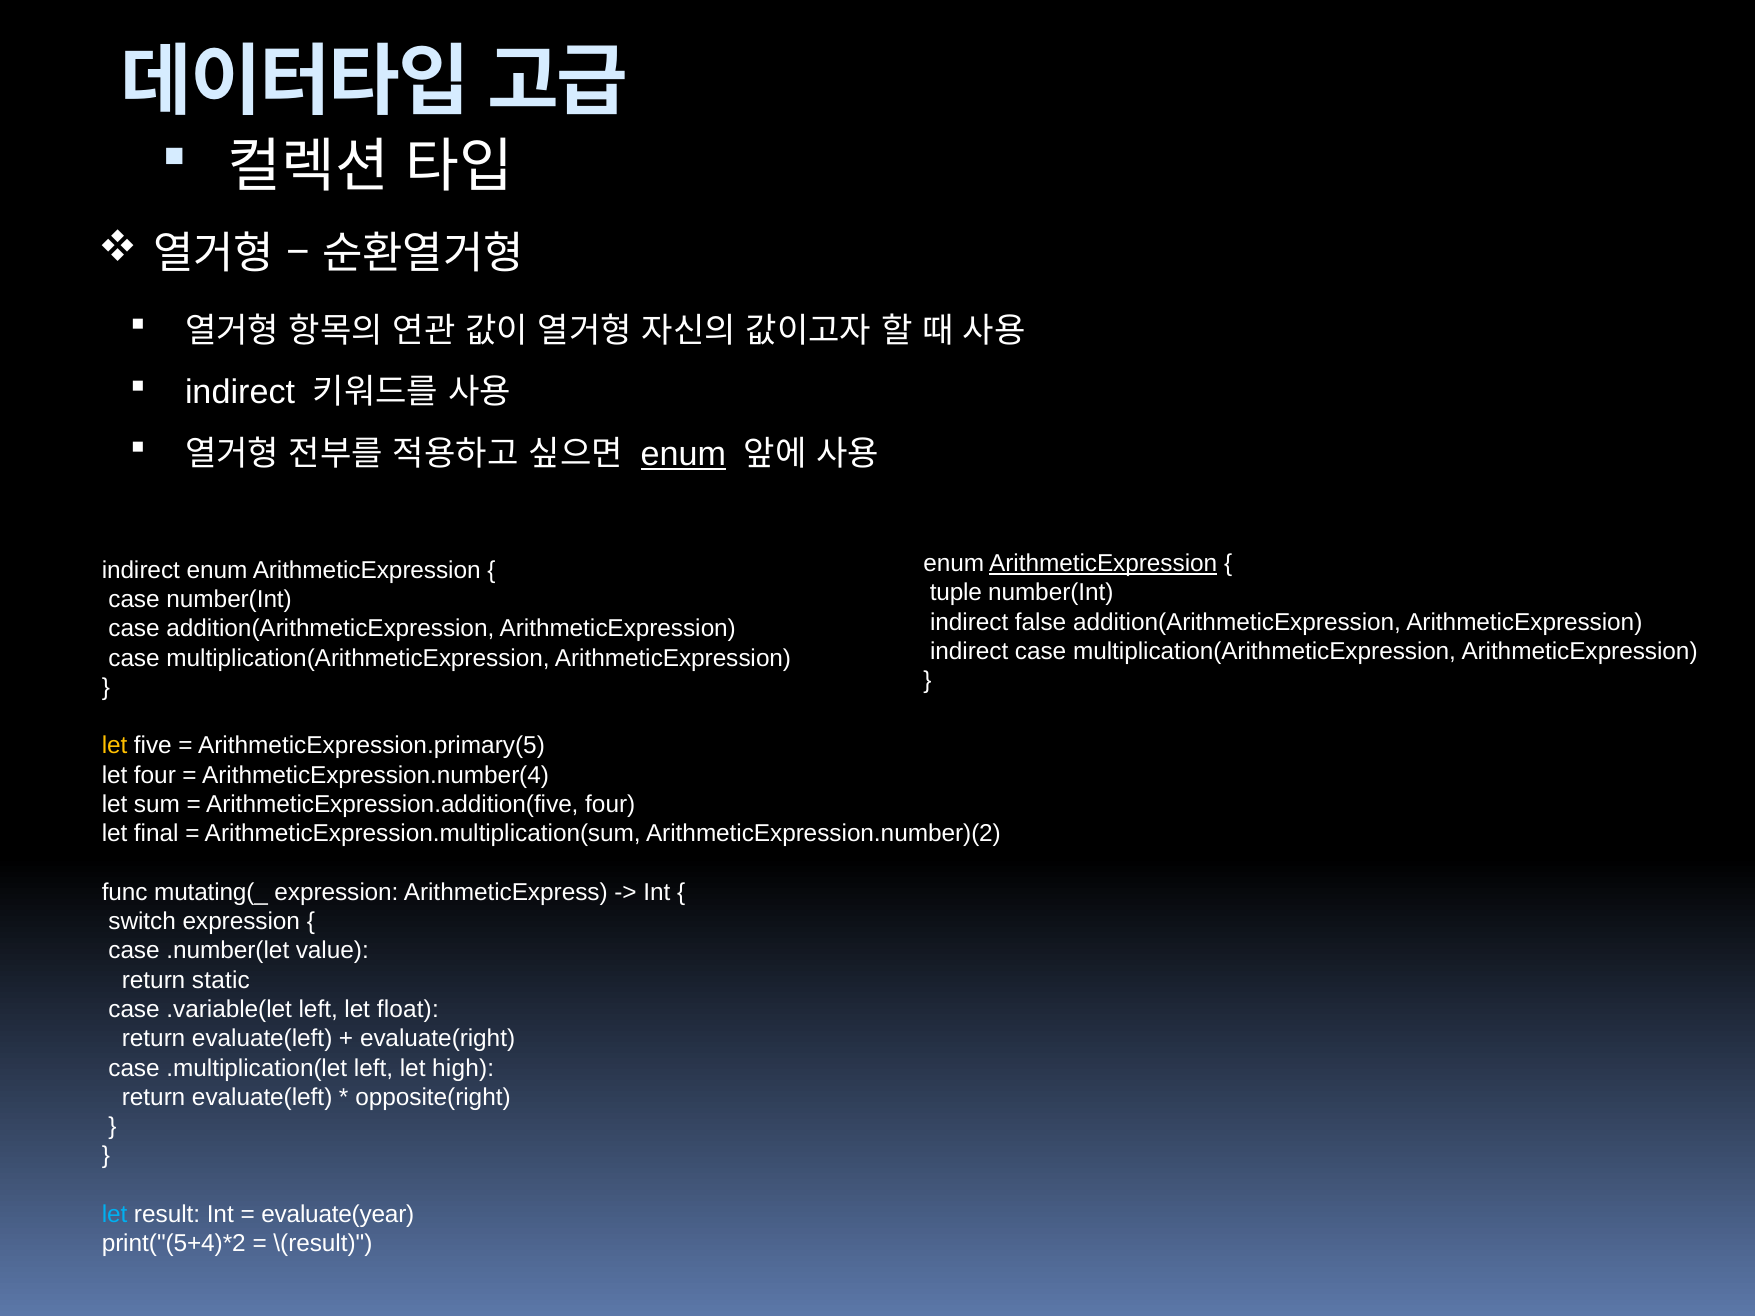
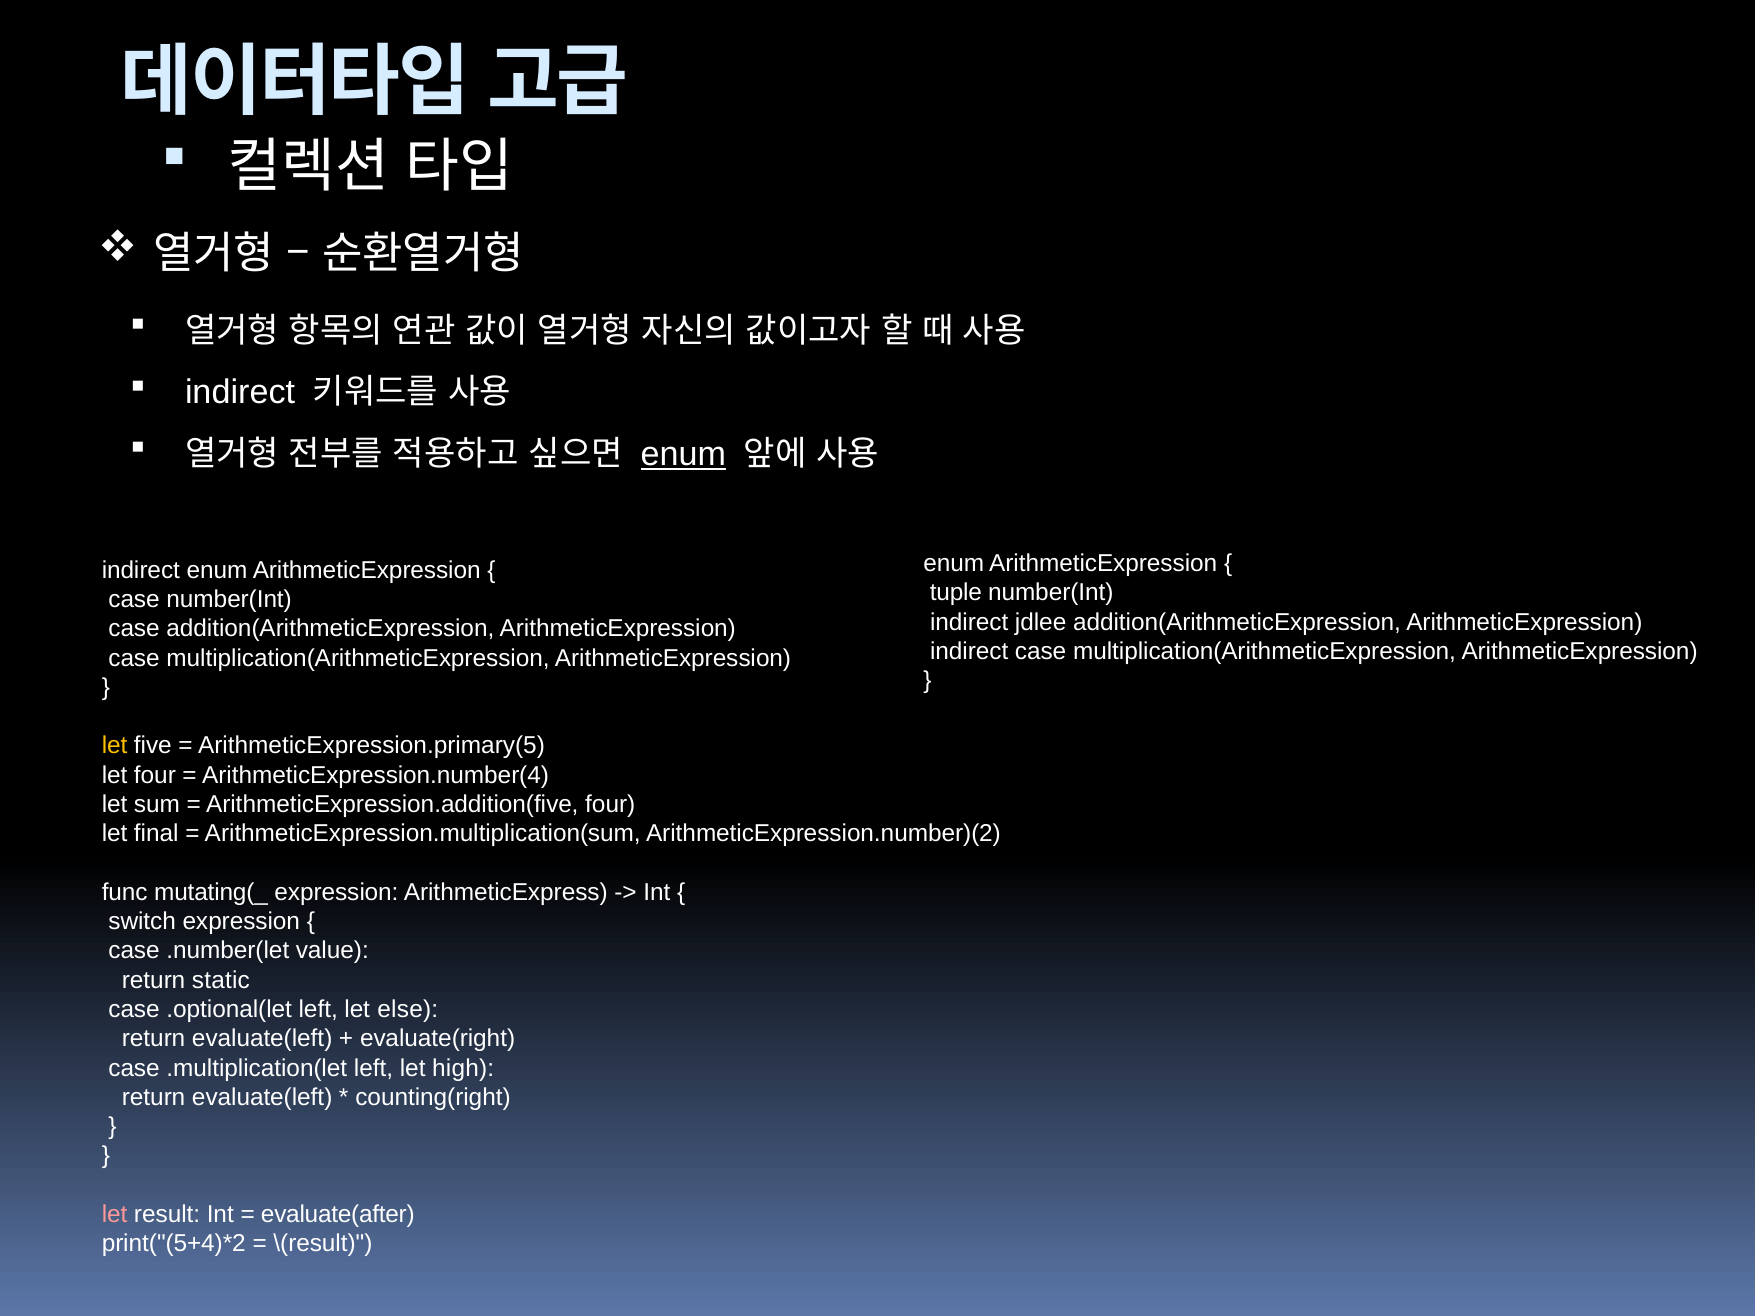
ArithmeticExpression underline: present -> none (1103, 564)
false: false -> jdlee (1041, 622)
.variable(let: .variable(let -> .optional(let (229, 1010)
float: float -> else (408, 1010)
opposite(right: opposite(right -> counting(right (433, 1098)
let colour: light blue -> pink (115, 1215)
evaluate(year: evaluate(year -> evaluate(after (338, 1215)
